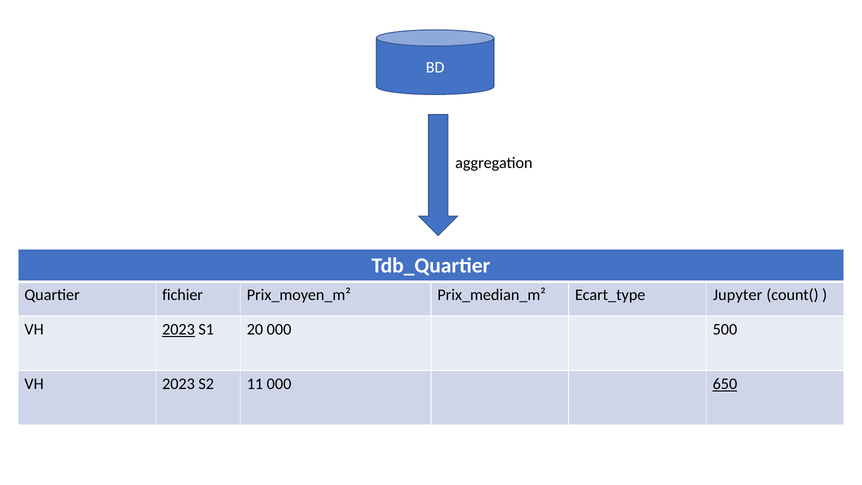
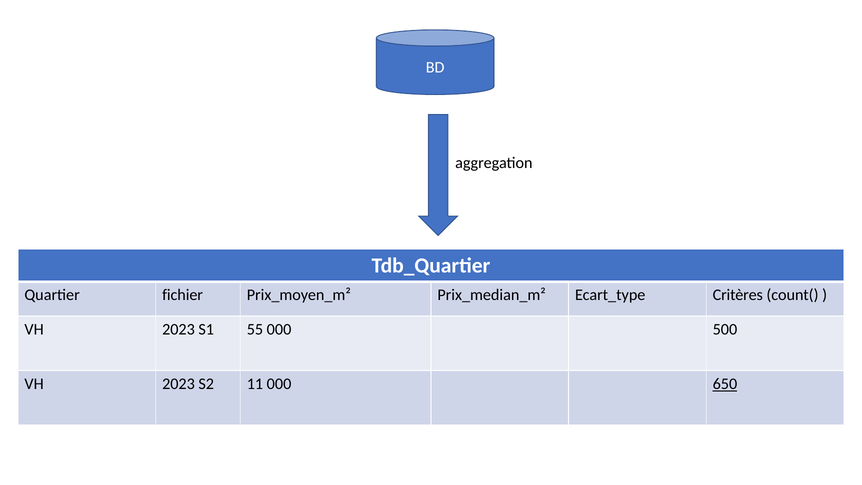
Jupyter: Jupyter -> Critères (738, 295)
2023 underline: present -> none (178, 329)
20: 20 -> 55 (255, 329)
